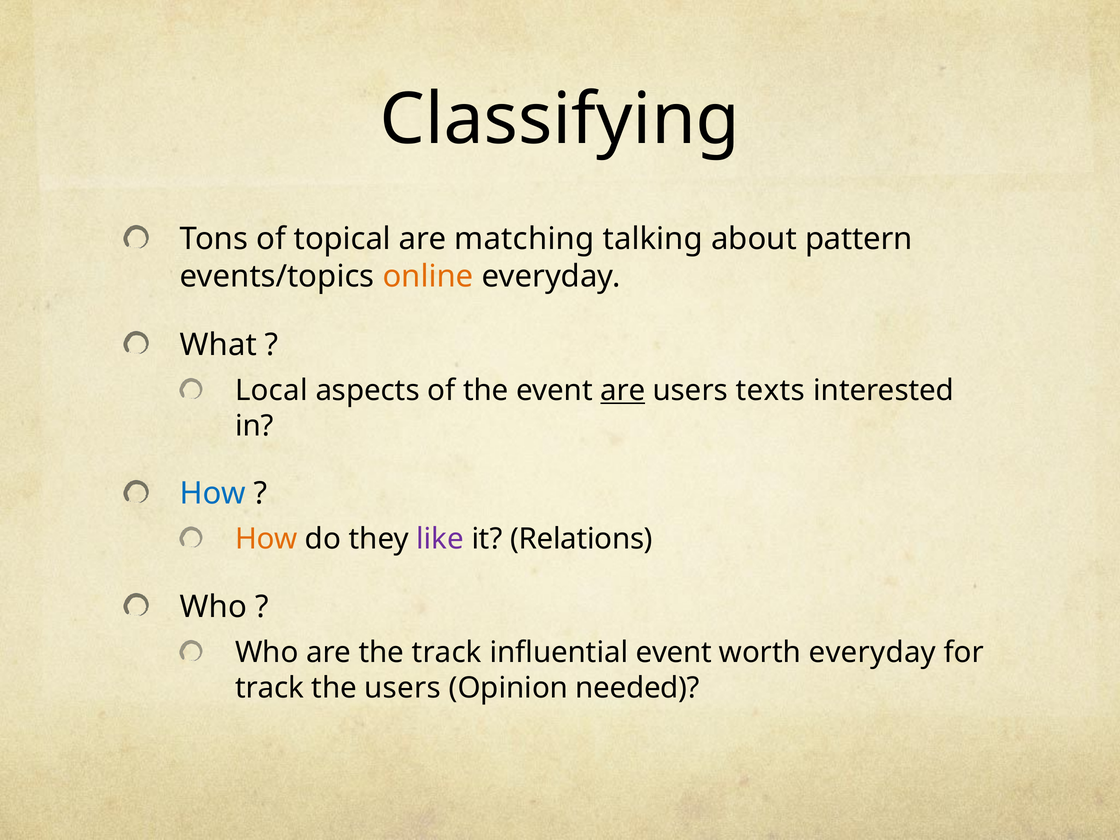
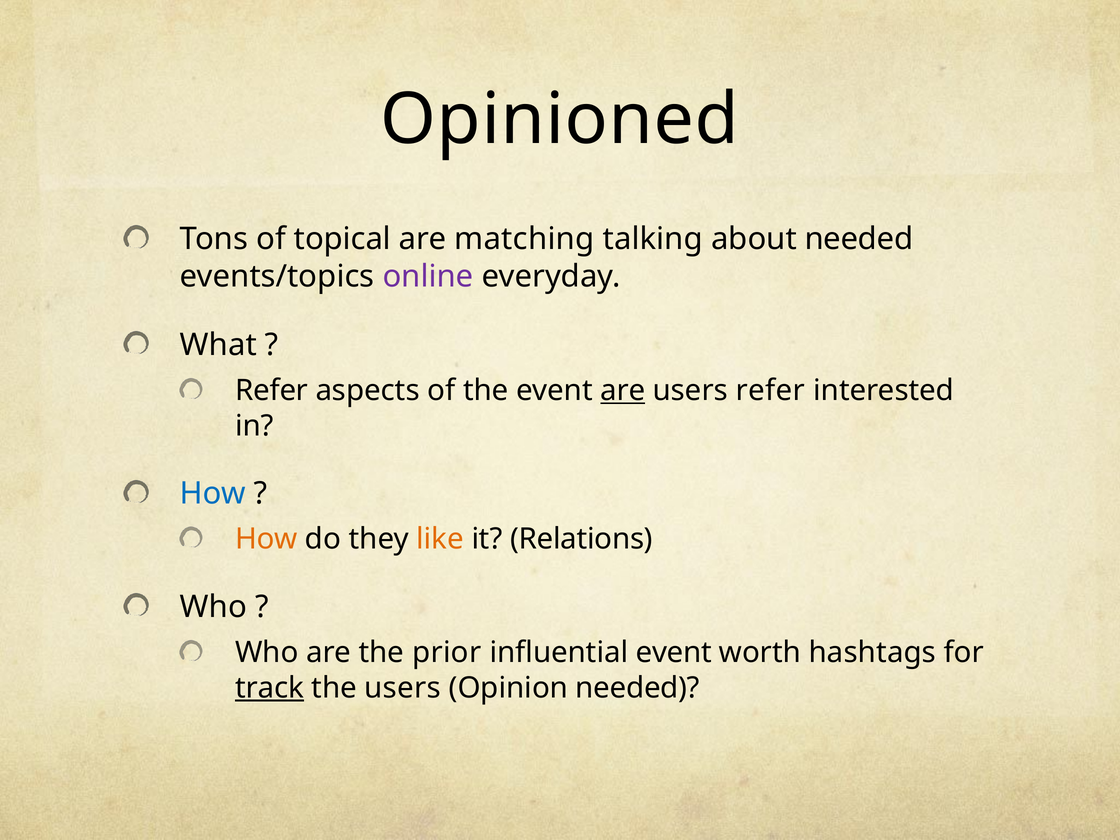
Classifying: Classifying -> Opinioned (560, 120)
about pattern: pattern -> needed (859, 239)
online colour: orange -> purple (428, 276)
Local: Local -> Refer (272, 390)
users texts: texts -> refer (770, 390)
like colour: purple -> orange (440, 539)
the track: track -> prior (447, 652)
worth everyday: everyday -> hashtags (872, 652)
track underline: none -> present (270, 688)
